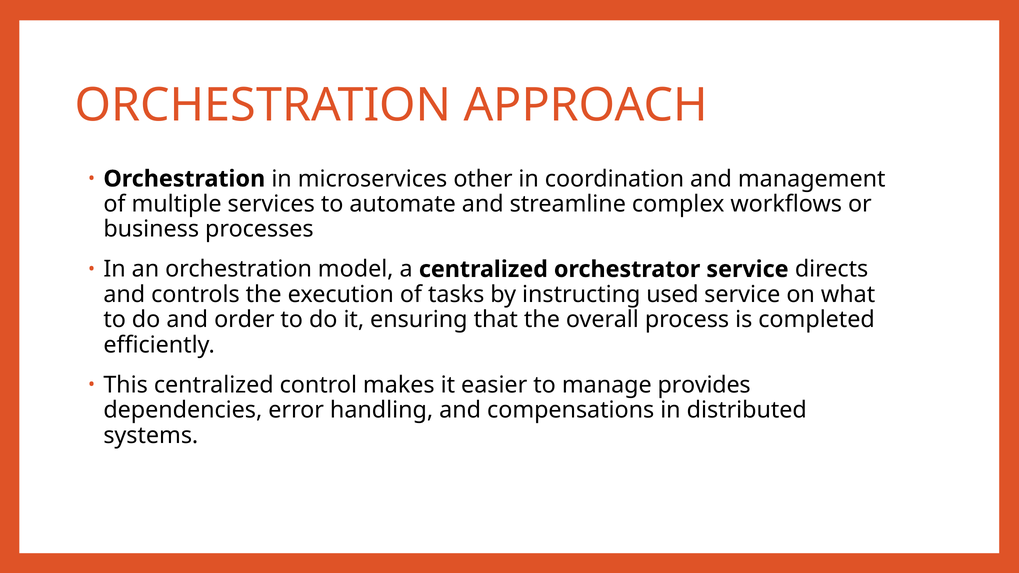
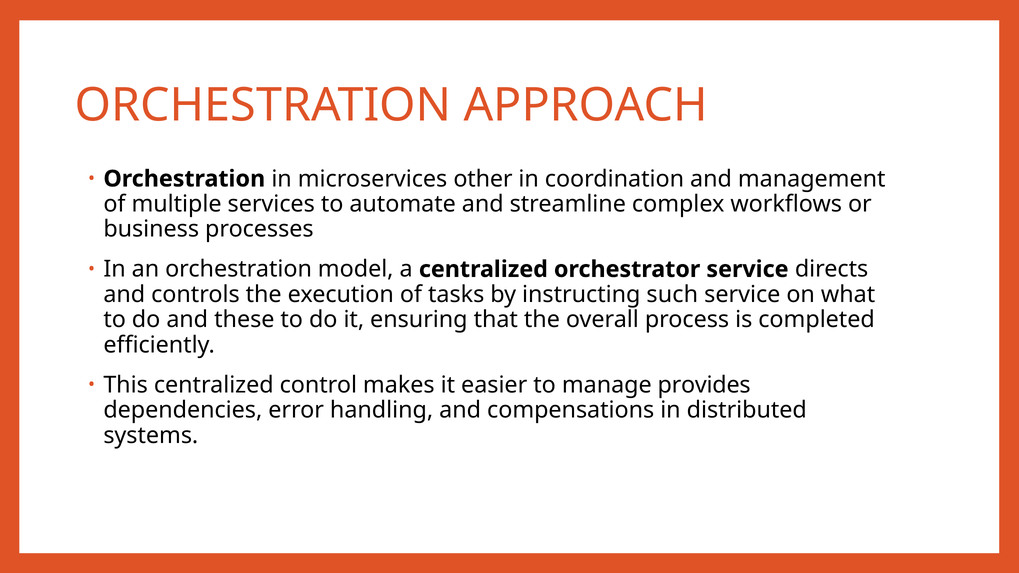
used: used -> such (672, 295)
order: order -> these (244, 320)
